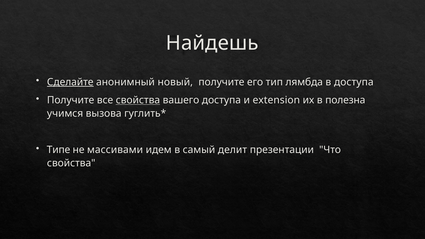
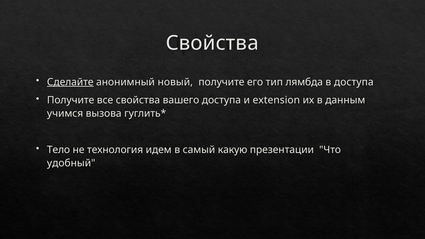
Найдешь: Найдешь -> Свойства (212, 43)
свойства underline: present -> none (138, 100)
полезна: полезна -> данным (345, 100)
Типе: Типе -> Тело (59, 150)
массивами: массивами -> технология (115, 150)
делит: делит -> какую (233, 150)
свойства: свойства -> удобный (71, 163)
